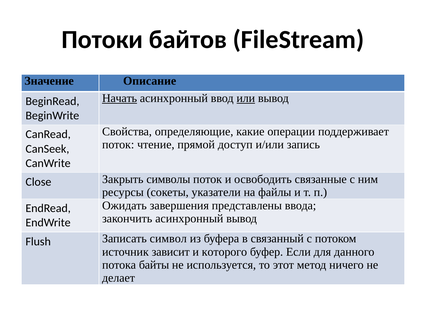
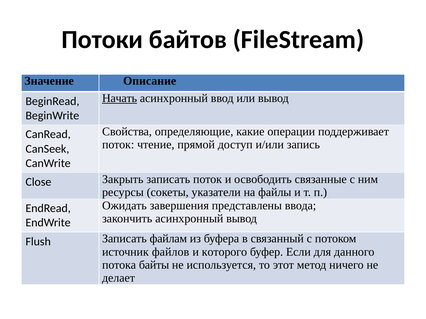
или underline: present -> none (246, 98)
Закрыть символы: символы -> записать (168, 180)
символ: символ -> файлам (168, 239)
зависит: зависит -> файлов (171, 252)
